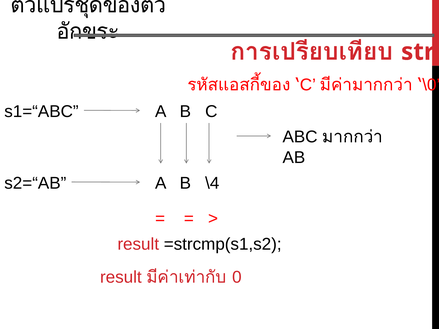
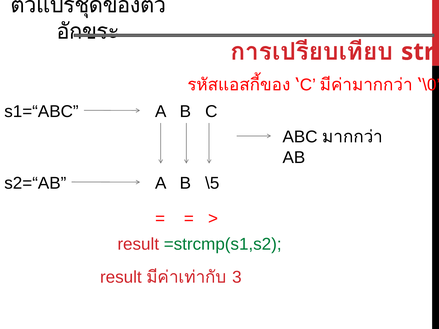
\4: \4 -> \5 (212, 183)
=strcmp(s1,s2 colour: black -> green (223, 244)
0: 0 -> 3 (237, 278)
